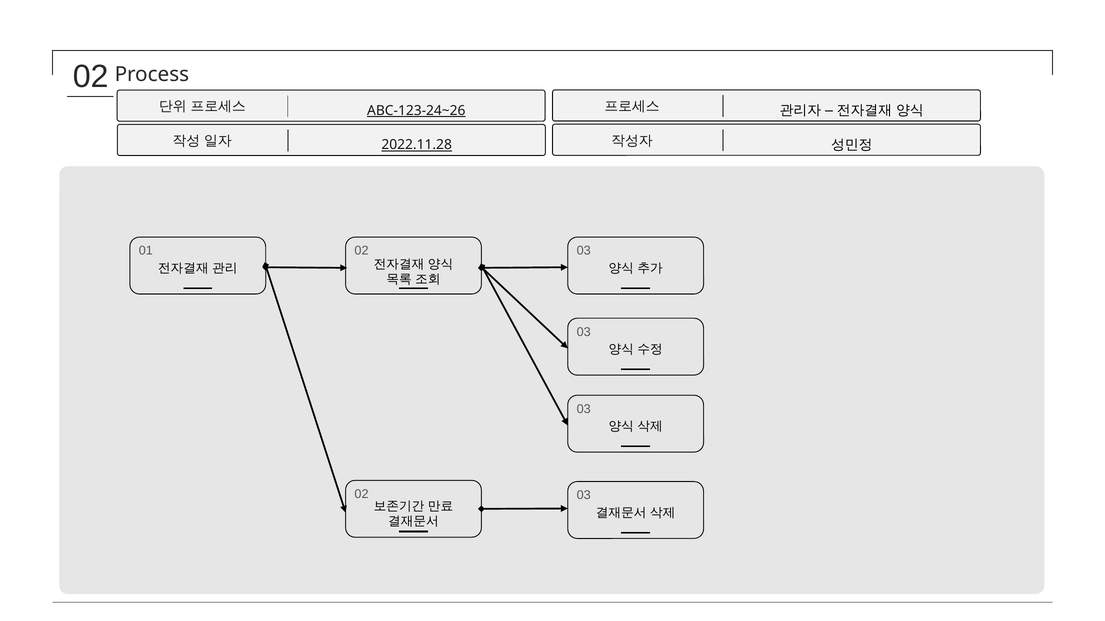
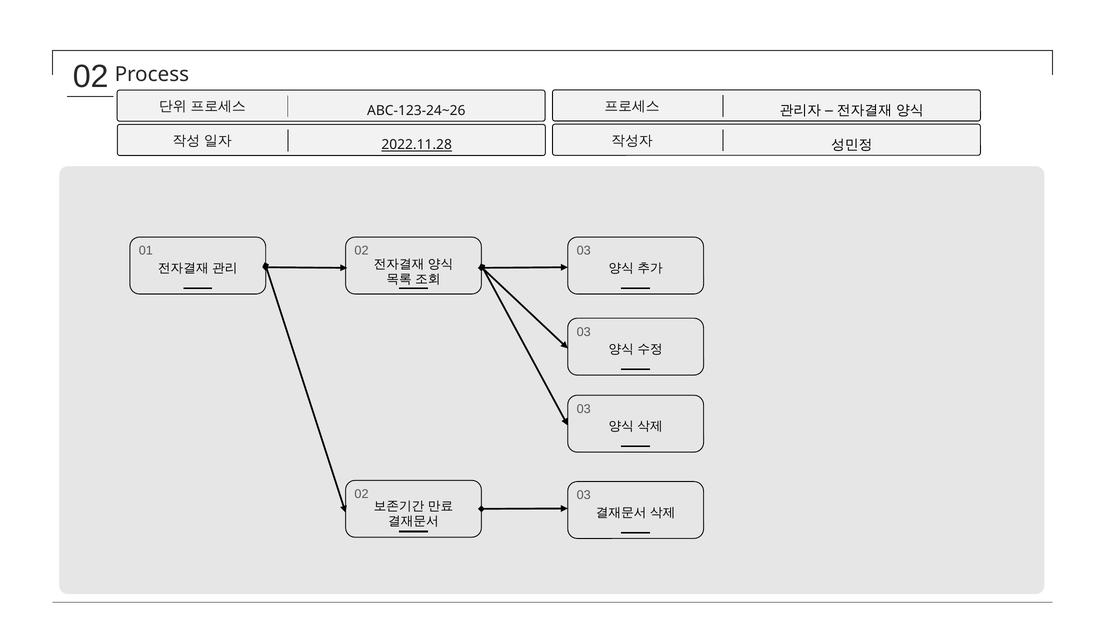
ABC-123-24~26 underline: present -> none (416, 111)
